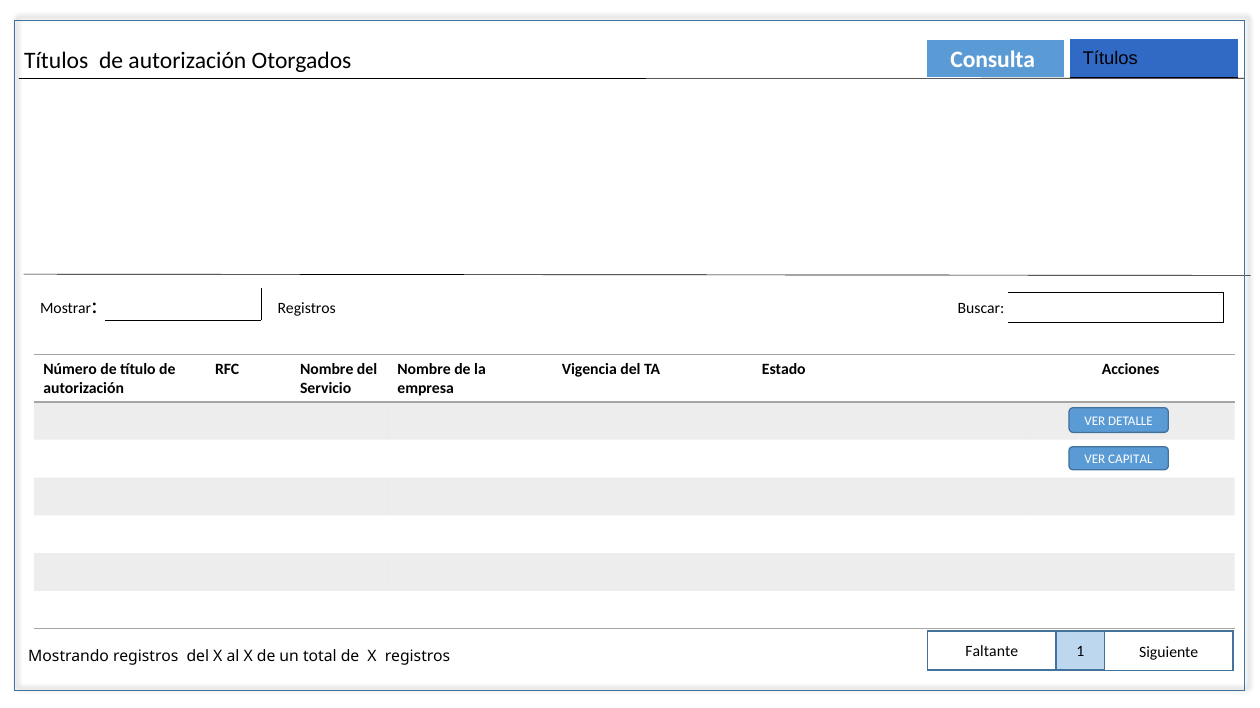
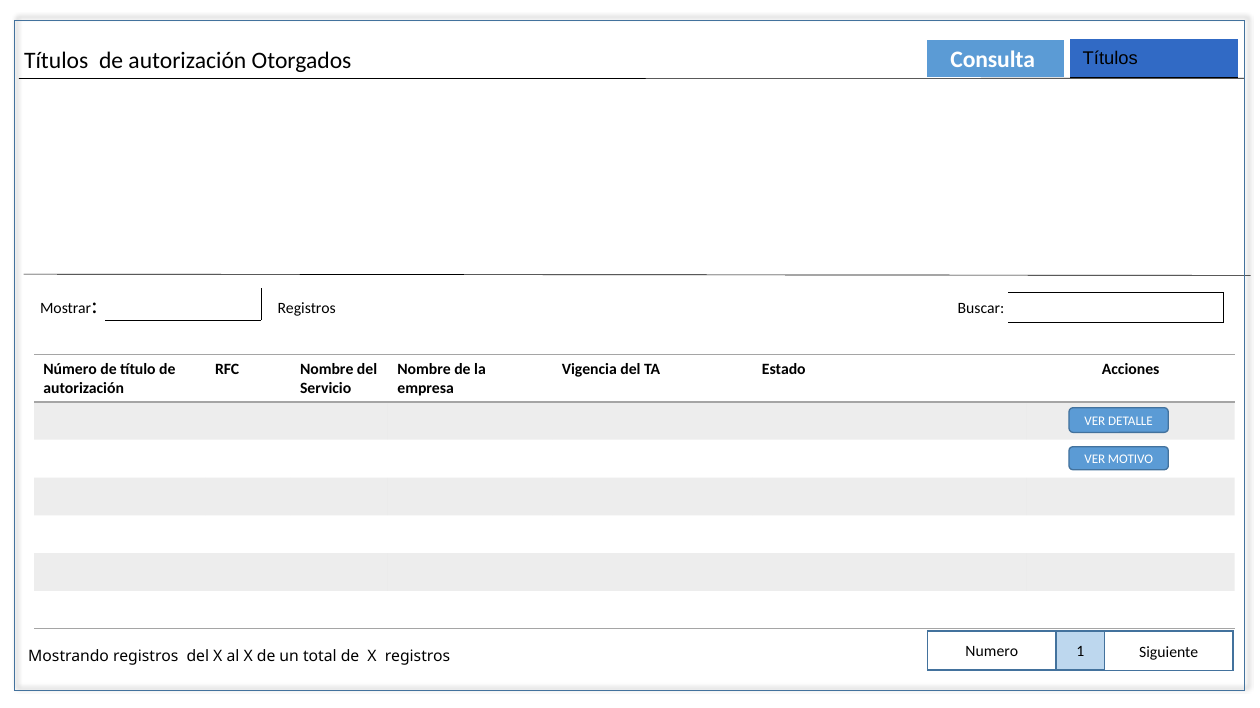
CAPITAL: CAPITAL -> MOTIVO (1131, 460)
Faltante: Faltante -> Numero (992, 652)
